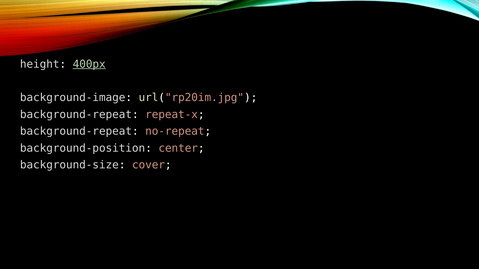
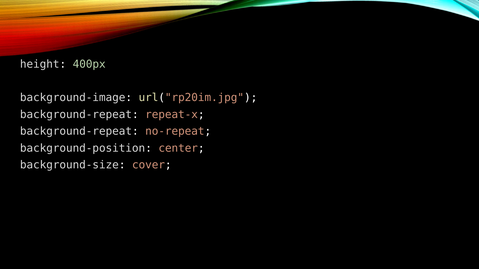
400px underline: present -> none (89, 64)
